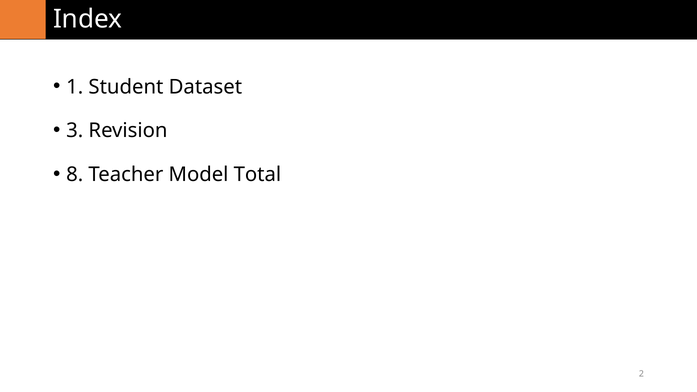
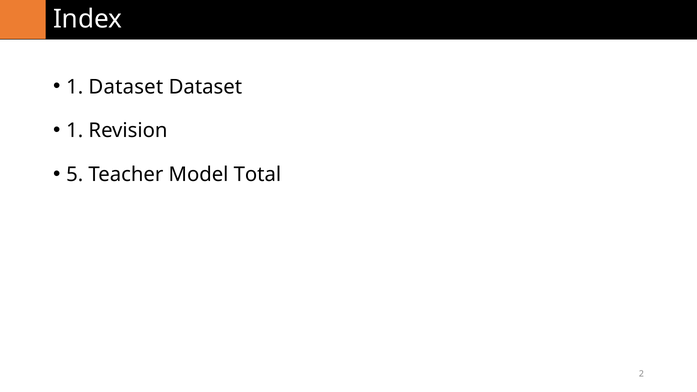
1 Student: Student -> Dataset (126, 87)
3: 3 -> 1 (75, 131)
8: 8 -> 5 (75, 174)
